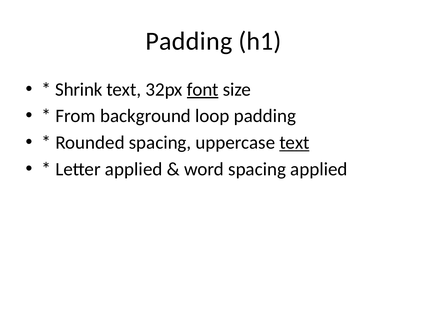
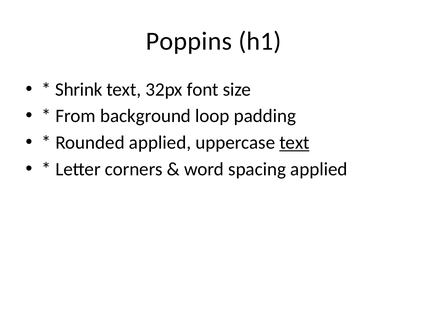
Padding: Padding -> Poppins (189, 41)
font underline: present -> none (203, 90)
Rounded spacing: spacing -> applied (160, 143)
Letter applied: applied -> corners (134, 169)
